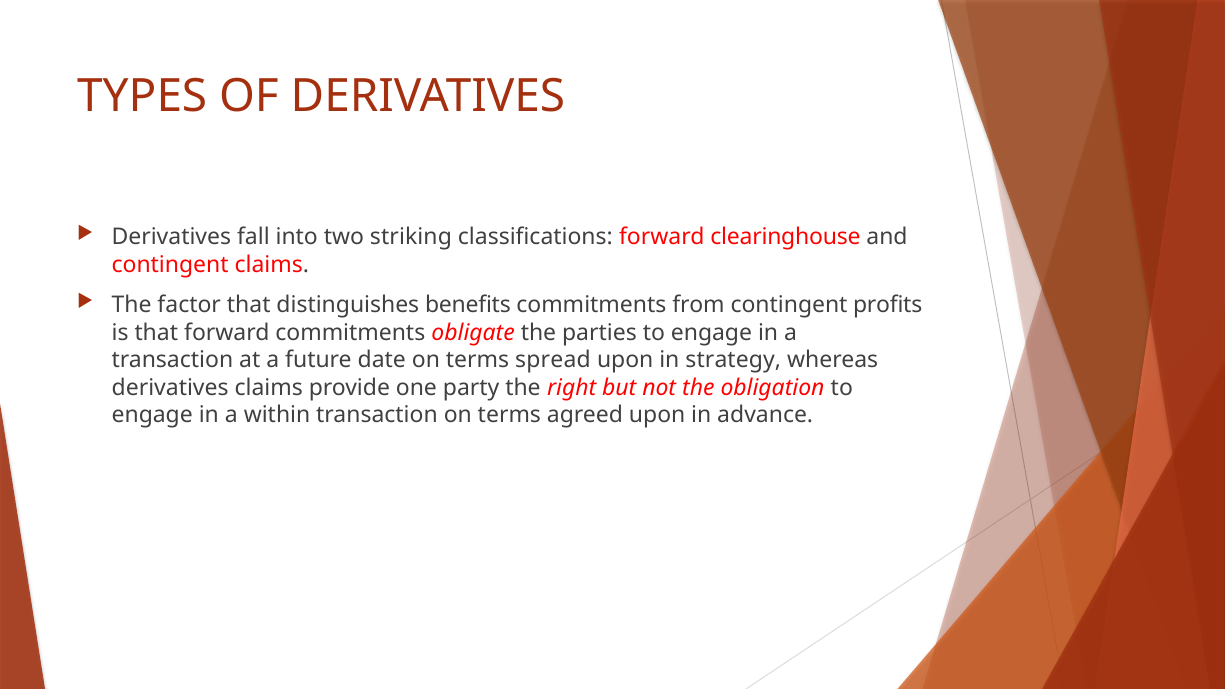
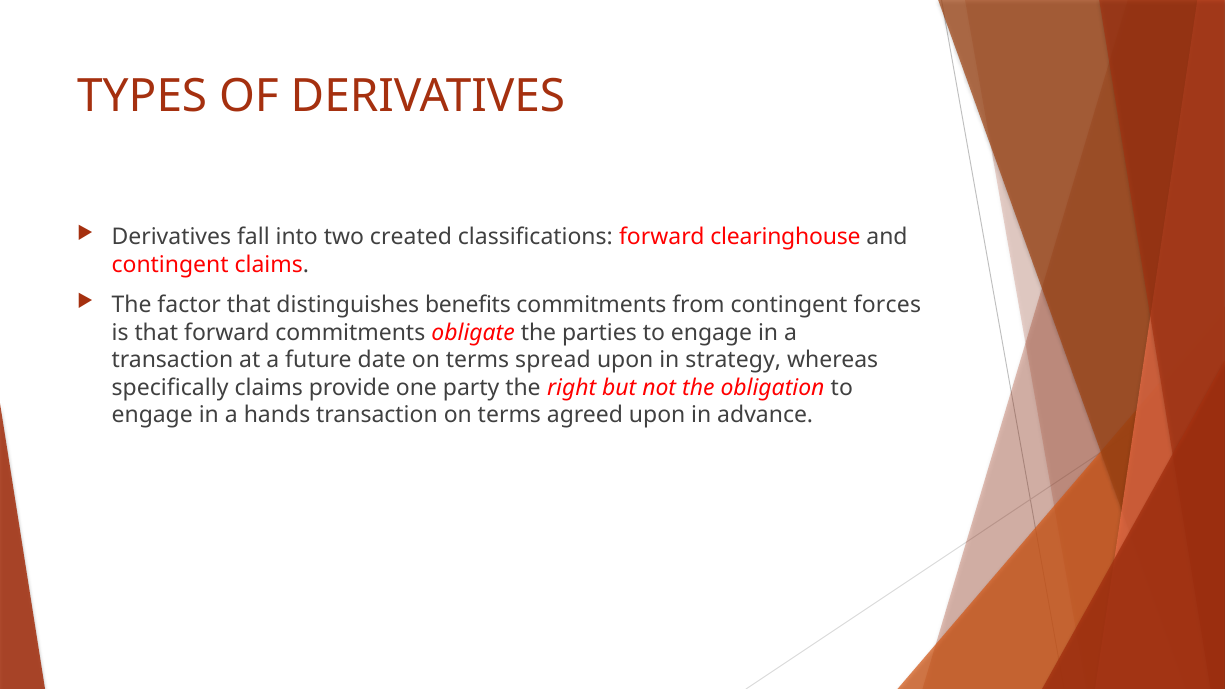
striking: striking -> created (411, 237)
profits: profits -> forces (887, 305)
derivatives: derivatives -> specifically (170, 388)
within: within -> hands (277, 415)
